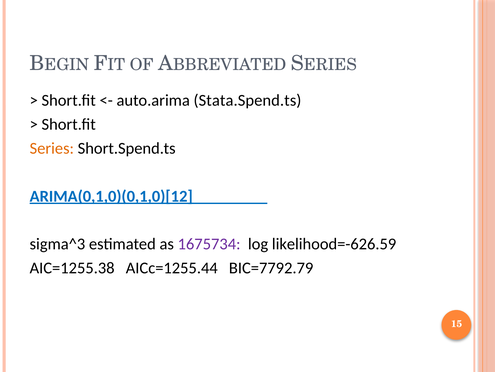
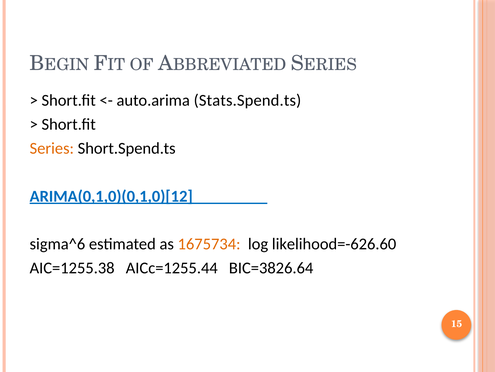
Stata.Spend.ts: Stata.Spend.ts -> Stats.Spend.ts (247, 100)
sigma^3: sigma^3 -> sigma^6 (57, 244)
1675734 colour: purple -> orange (209, 244)
likelihood=-626.59: likelihood=-626.59 -> likelihood=-626.60 (334, 244)
BIC=7792.79: BIC=7792.79 -> BIC=3826.64 (271, 268)
